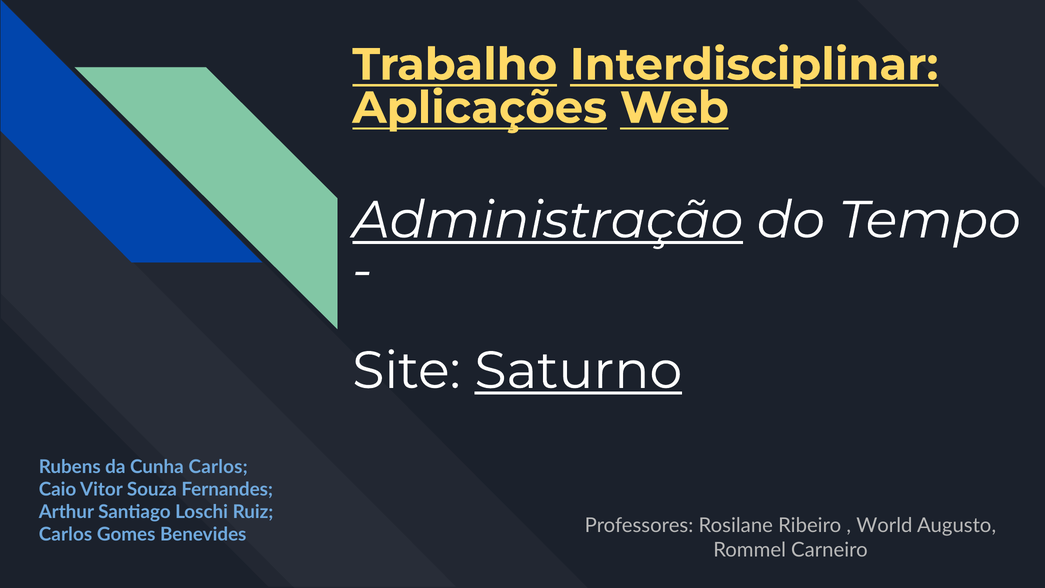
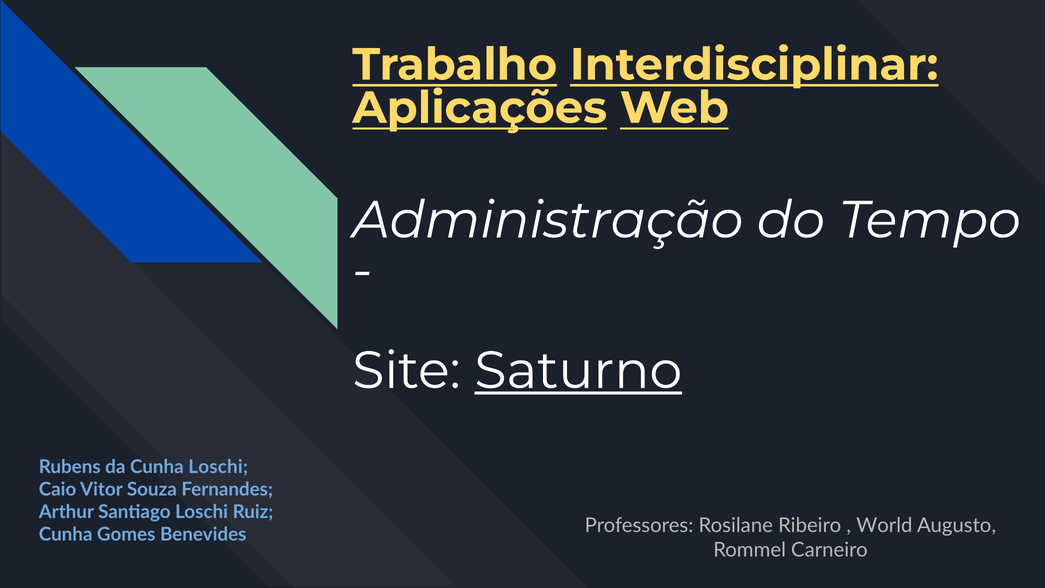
Administração underline: present -> none (548, 220)
Cunha Carlos: Carlos -> Loschi (218, 467)
Carlos: Carlos -> Cunha (66, 534)
